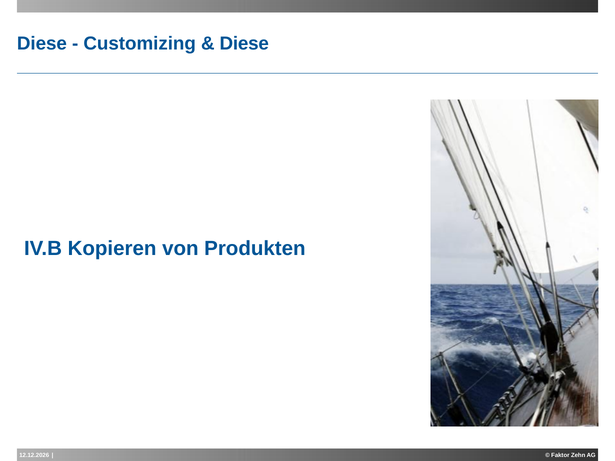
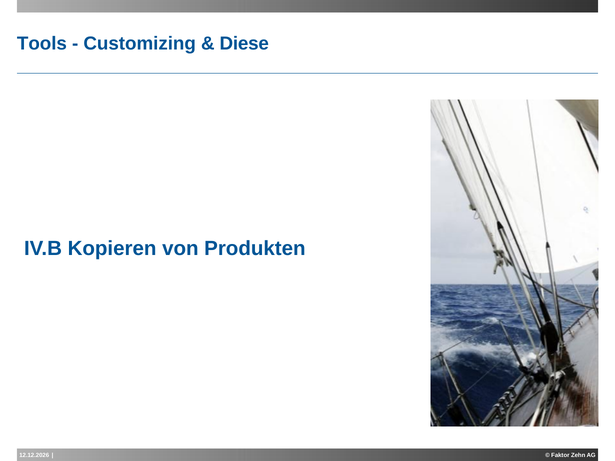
Diese: Diese -> Tools (42, 44)
